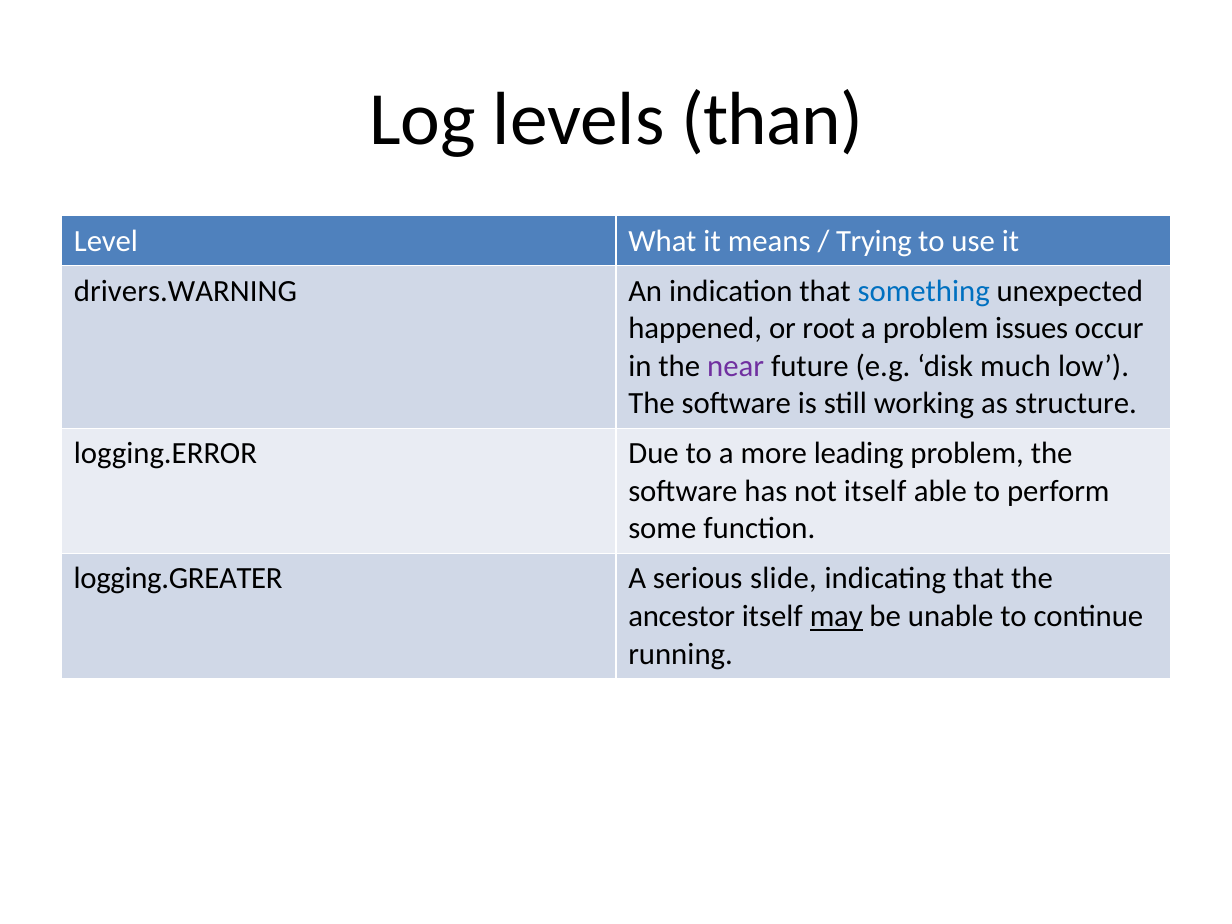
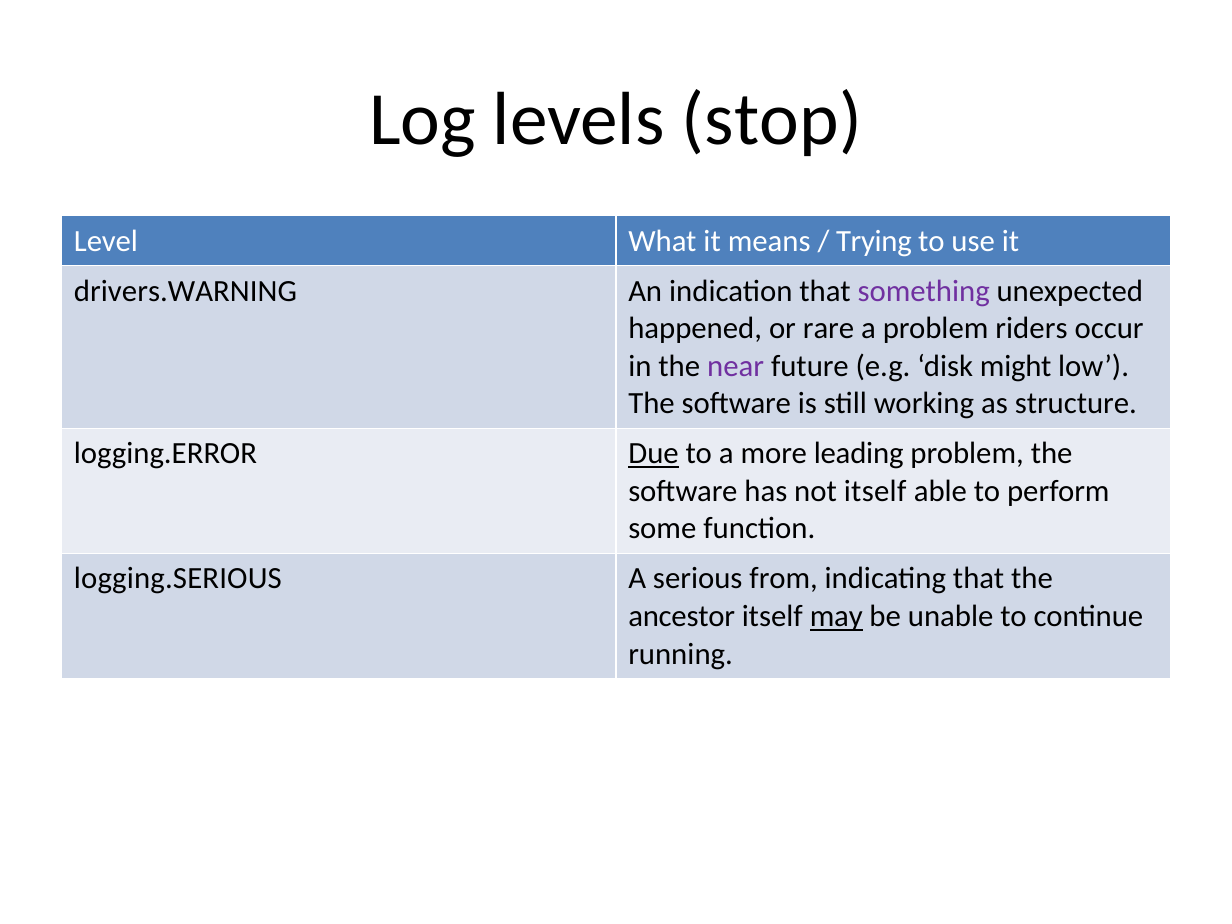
than: than -> stop (772, 119)
something colour: blue -> purple (924, 291)
root: root -> rare (829, 328)
issues: issues -> riders (1031, 328)
much: much -> might (1016, 366)
Due underline: none -> present (654, 454)
logging.GREATER: logging.GREATER -> logging.SERIOUS (178, 579)
slide: slide -> from (784, 579)
